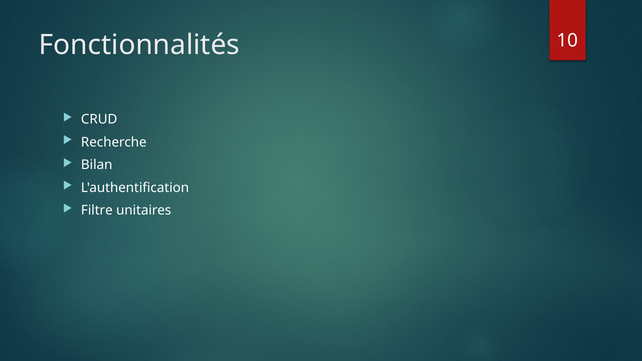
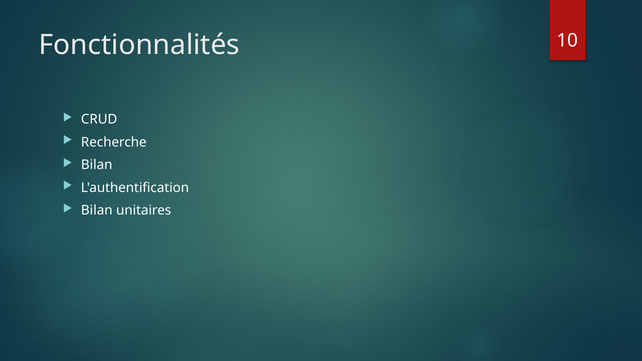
Filtre: Filtre -> Bilan (97, 211)
